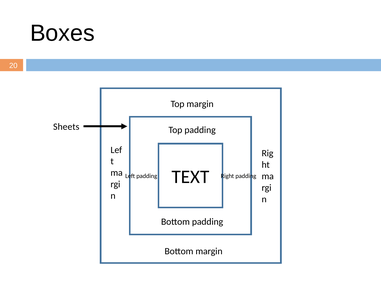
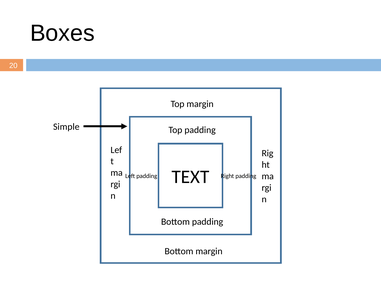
Sheets: Sheets -> Simple (66, 127)
